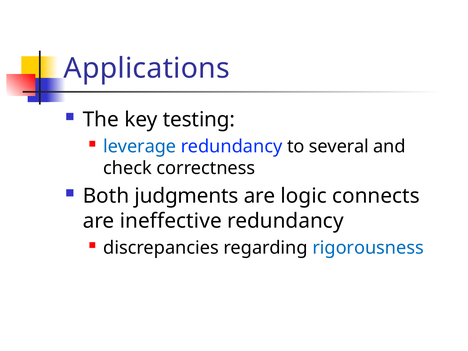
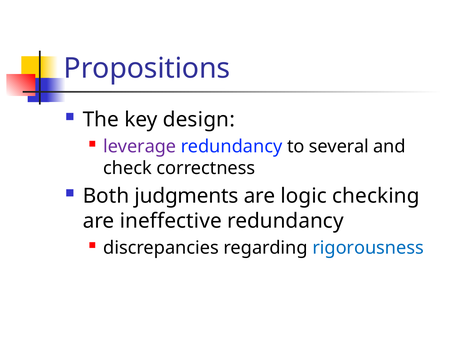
Applications: Applications -> Propositions (147, 68)
testing: testing -> design (199, 120)
leverage colour: blue -> purple (140, 146)
connects: connects -> checking (376, 196)
